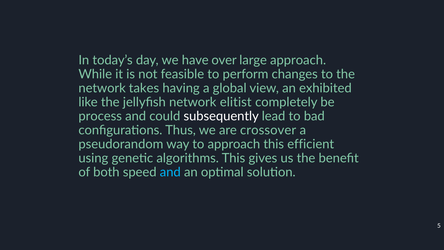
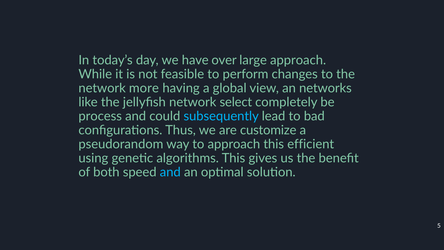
takes: takes -> more (144, 88)
exhibited: exhibited -> networks (325, 88)
elitist: elitist -> select (236, 102)
subsequently colour: white -> light blue (221, 116)
crossover: crossover -> customize (268, 130)
